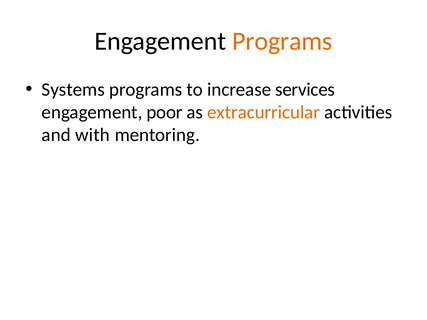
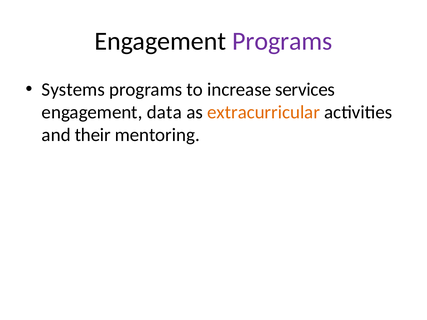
Programs colour: orange -> purple (282, 41)
poor: poor -> data (164, 112)
with: with -> their (93, 135)
